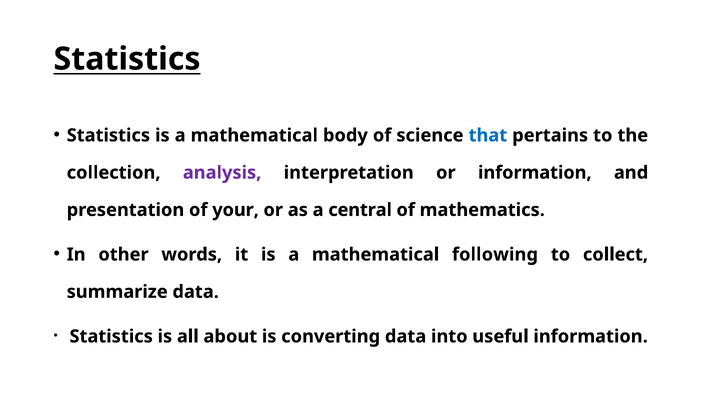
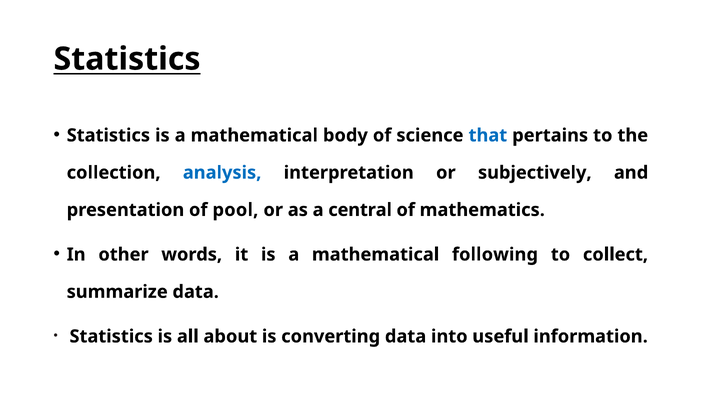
analysis colour: purple -> blue (222, 173)
or information: information -> subjectively (535, 173)
your: your -> pool (235, 210)
